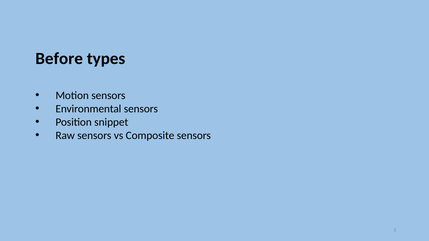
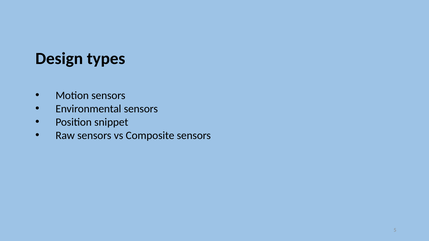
Before: Before -> Design (59, 59)
